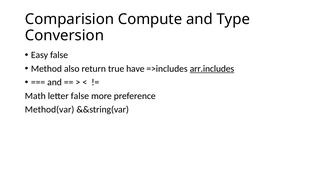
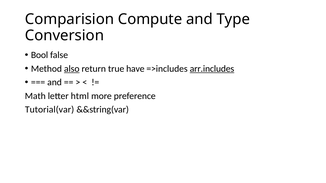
Easy: Easy -> Bool (40, 55)
also underline: none -> present (72, 69)
letter false: false -> html (80, 96)
Method(var: Method(var -> Tutorial(var (50, 110)
